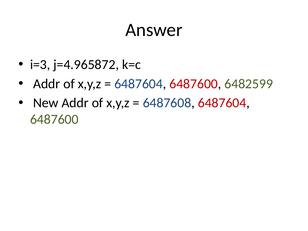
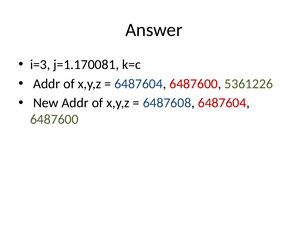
j=4.965872: j=4.965872 -> j=1.170081 (86, 65)
6482599: 6482599 -> 5361226 (249, 84)
